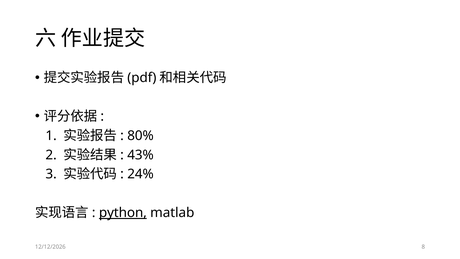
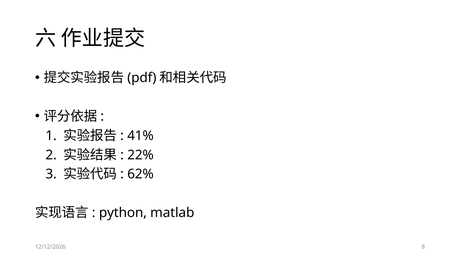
80%: 80% -> 41% (140, 136)
43%: 43% -> 22% (140, 155)
24%: 24% -> 62% (140, 174)
python underline: present -> none (123, 213)
